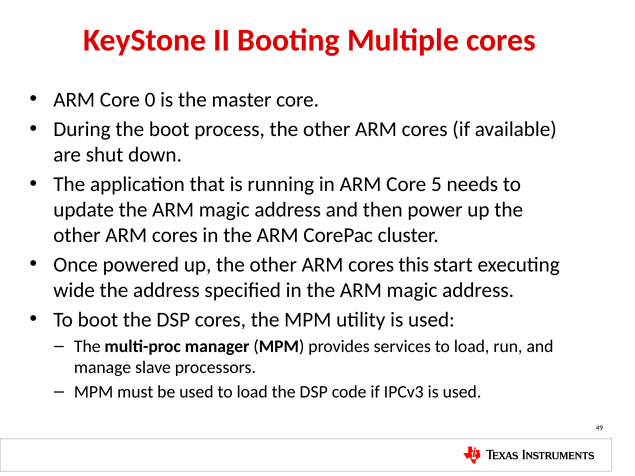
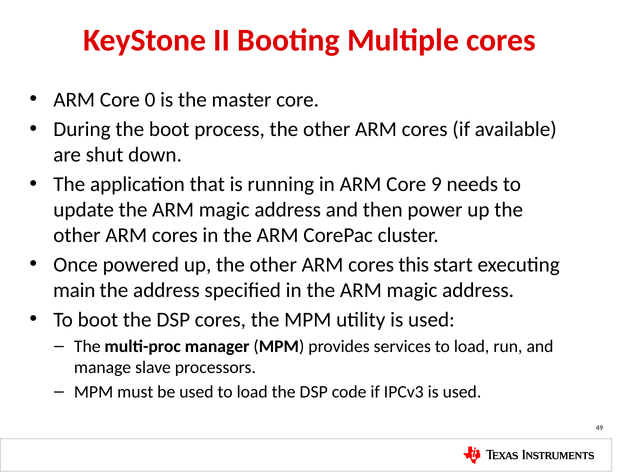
5: 5 -> 9 (436, 184)
wide: wide -> main (74, 290)
